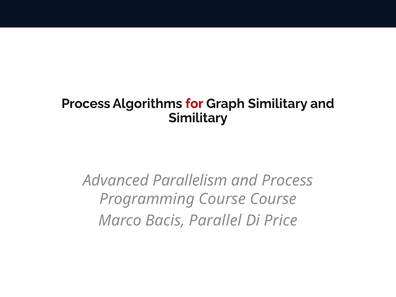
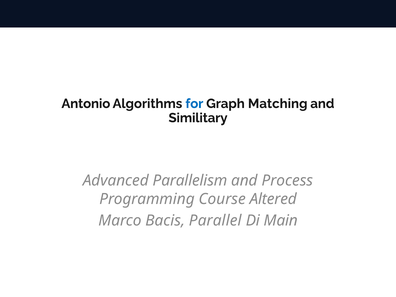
Process: Process -> Antonio (86, 104)
for colour: red -> blue (194, 104)
Graph Similitary: Similitary -> Matching (278, 104)
Course Course: Course -> Altered (273, 199)
Price: Price -> Main (281, 221)
